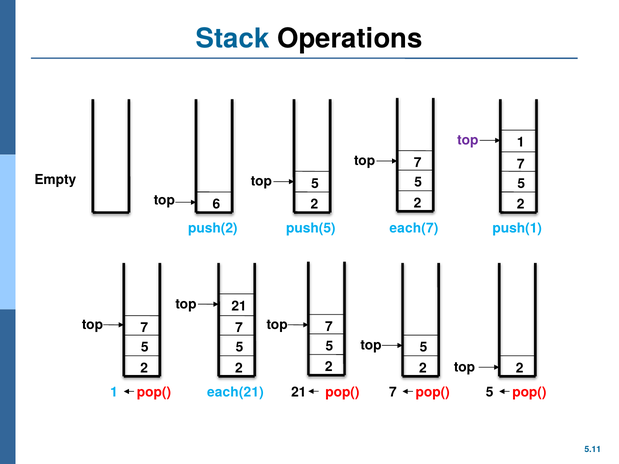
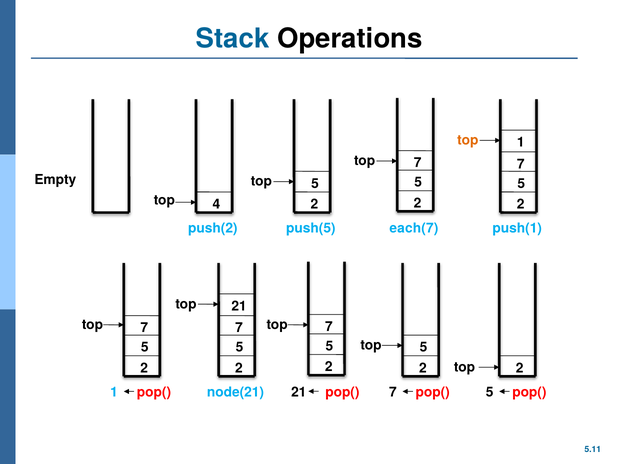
top colour: purple -> orange (468, 140)
6: 6 -> 4 (216, 204)
each(21: each(21 -> node(21 (235, 392)
